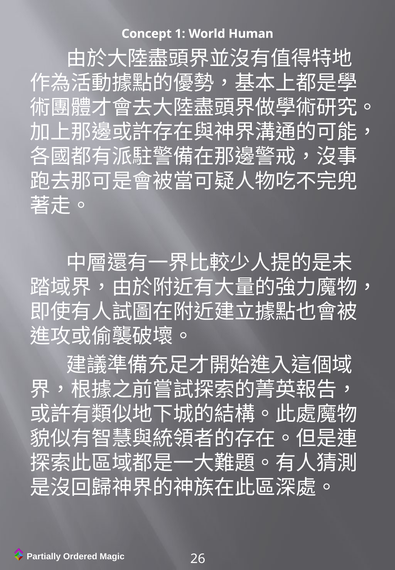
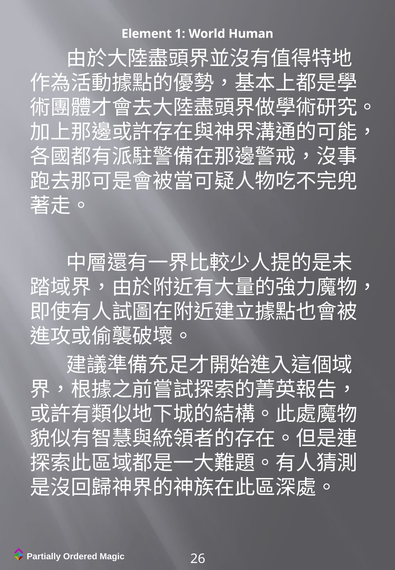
Concept: Concept -> Element (147, 34)
